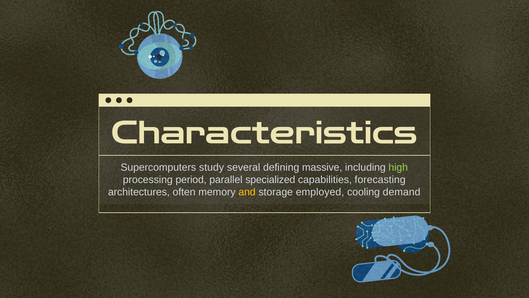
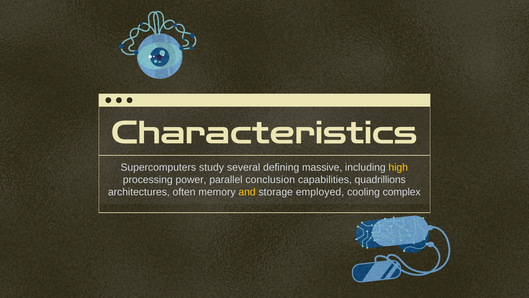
high colour: light green -> yellow (398, 167)
period: period -> power (191, 180)
specialized: specialized -> conclusion (270, 180)
forecasting: forecasting -> quadrillions (380, 180)
demand: demand -> complex (402, 192)
